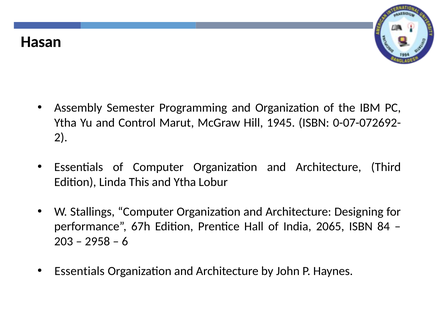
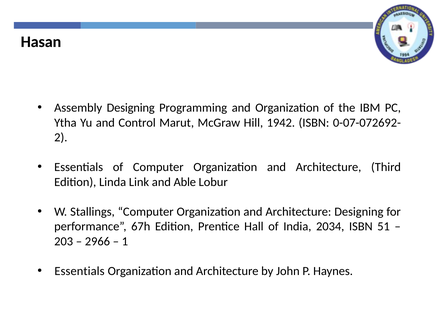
Assembly Semester: Semester -> Designing (131, 108)
1945: 1945 -> 1942 (281, 123)
This: This -> Link (139, 182)
and Ytha: Ytha -> Able (185, 182)
2065: 2065 -> 2034 (330, 227)
84: 84 -> 51 (384, 227)
2958: 2958 -> 2966 (97, 242)
6: 6 -> 1 (125, 242)
